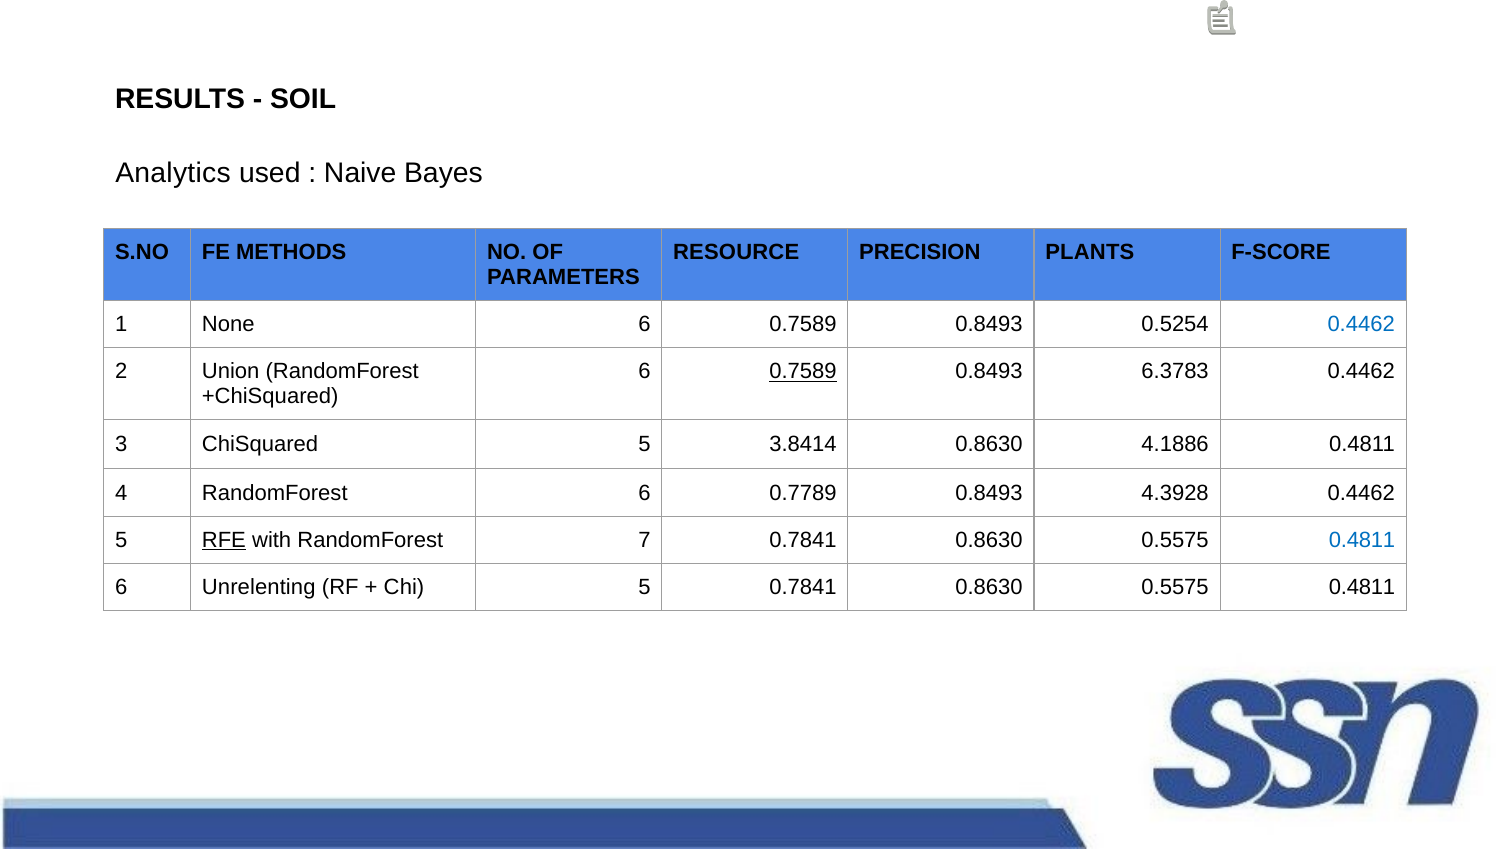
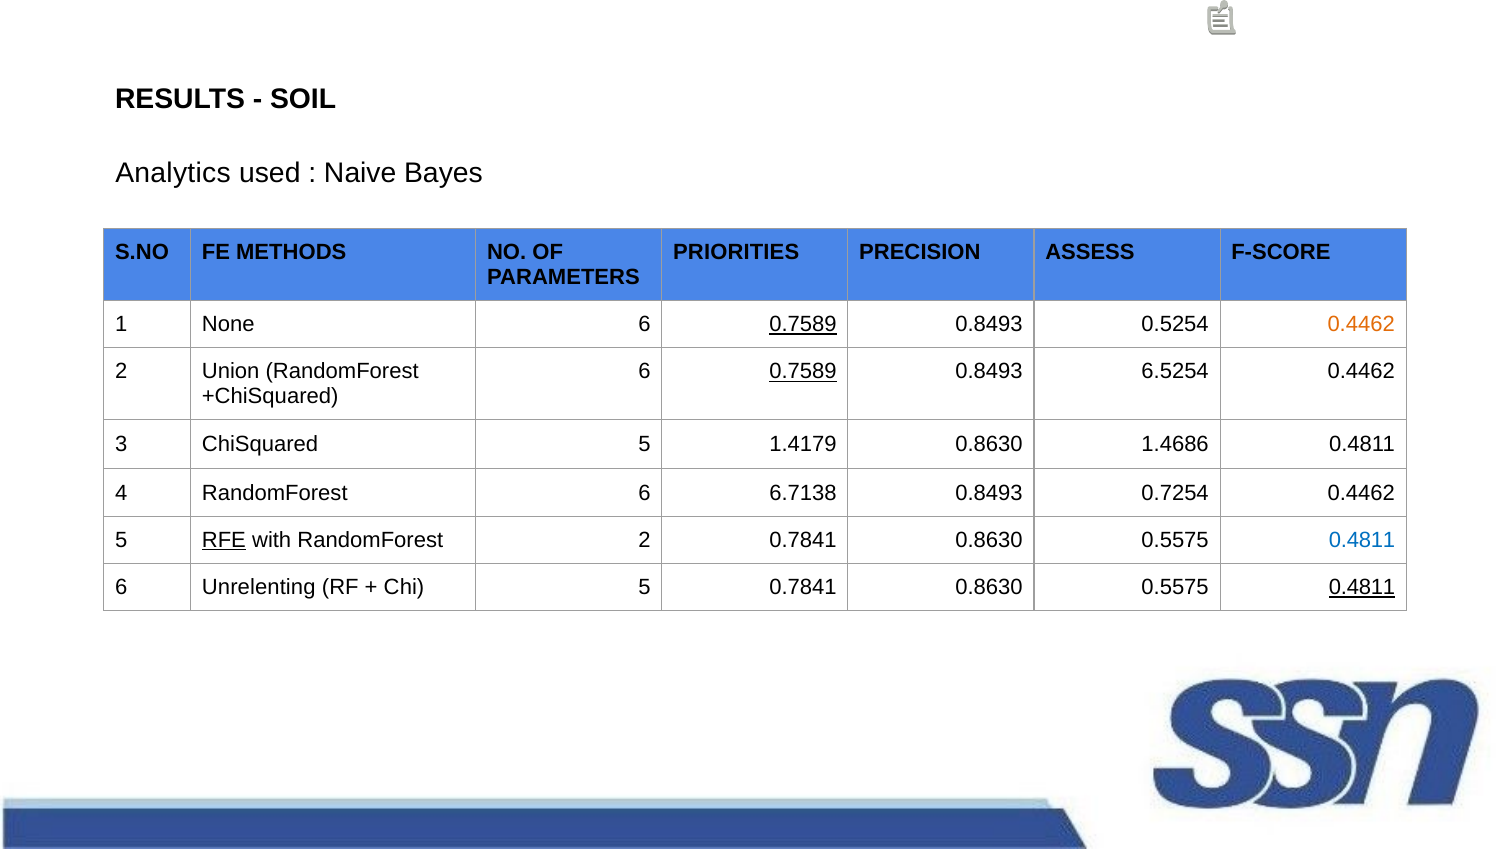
RESOURCE: RESOURCE -> PRIORITIES (736, 252)
PLANTS: PLANTS -> ASSESS (1090, 252)
0.7589 underline: none -> present (803, 325)
0.4462 colour: blue -> orange (1361, 325)
6.3783: 6.3783 -> 6.5254 (1175, 372)
3.8414: 3.8414 -> 1.4179 (803, 444)
4.1886: 4.1886 -> 1.4686 (1175, 444)
0.7789: 0.7789 -> 6.7138 (803, 493)
4.3928: 4.3928 -> 0.7254 (1175, 493)
RandomForest 7: 7 -> 2 (645, 540)
0.4811 underline: none -> present (1362, 588)
